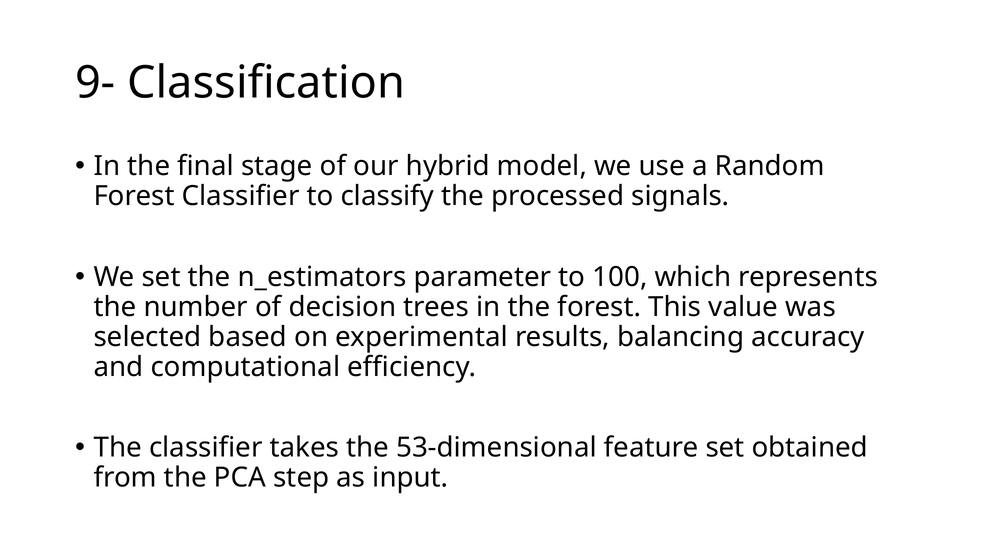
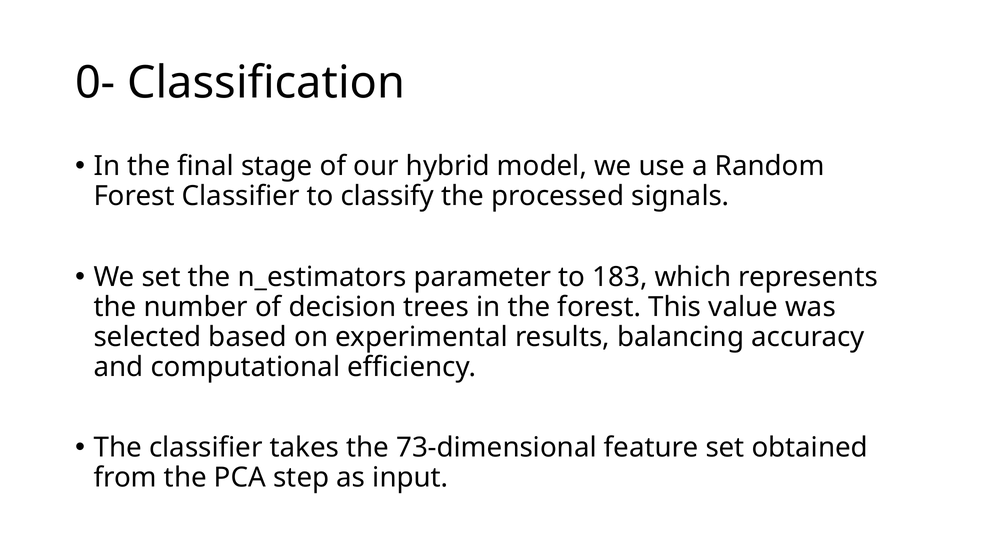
9-: 9- -> 0- (95, 83)
100: 100 -> 183 (620, 277)
53-dimensional: 53-dimensional -> 73-dimensional (496, 447)
